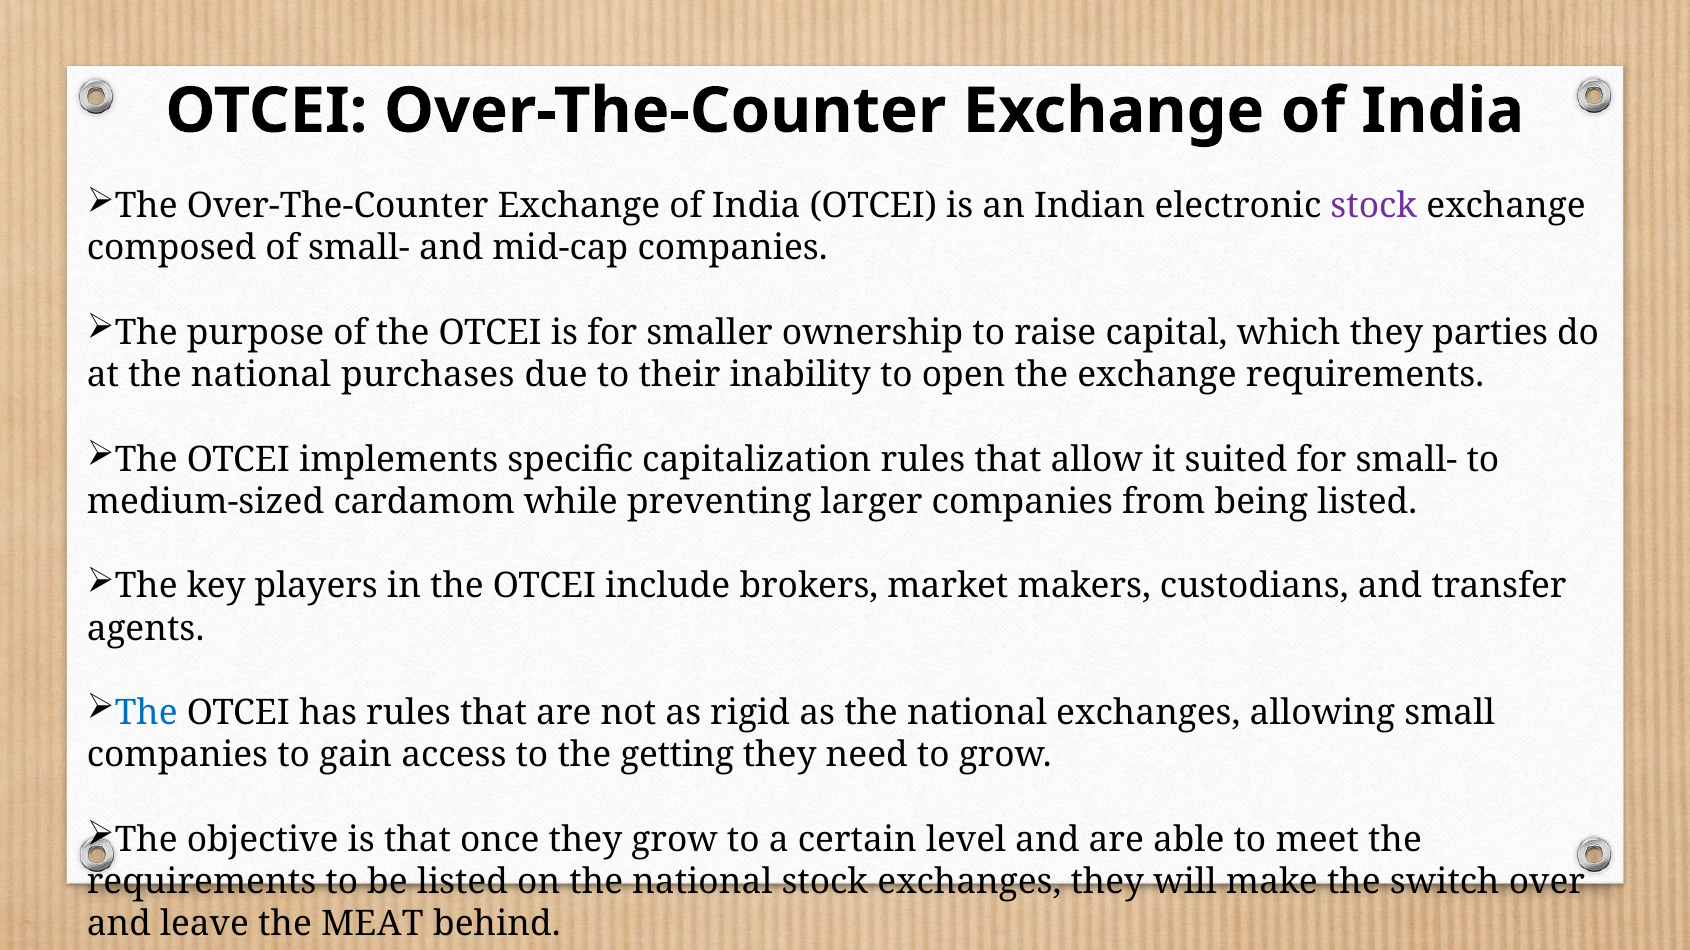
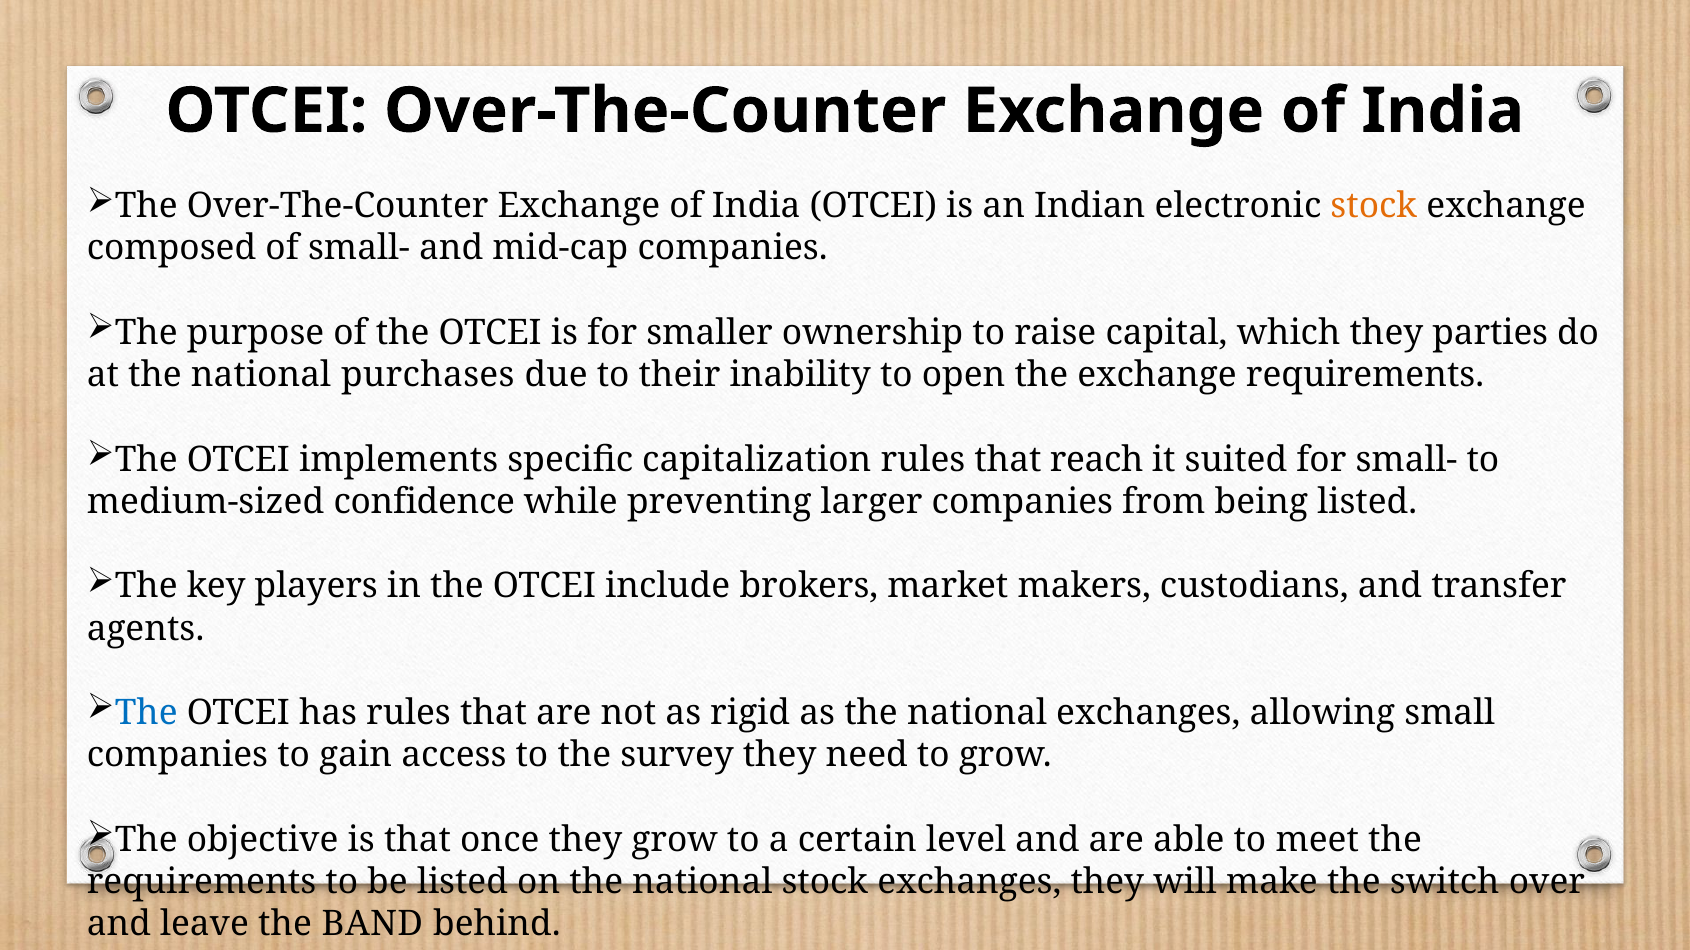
stock colour: purple -> orange (1374, 206)
allow: allow -> reach (1097, 460)
cardamom: cardamom -> confidence (424, 502)
getting: getting -> survey (677, 756)
MEAT: MEAT -> BAND (372, 925)
